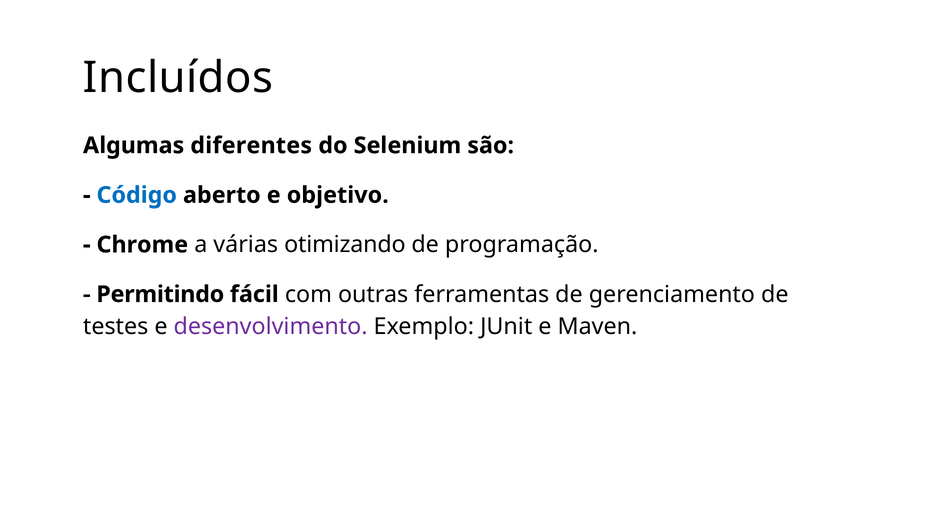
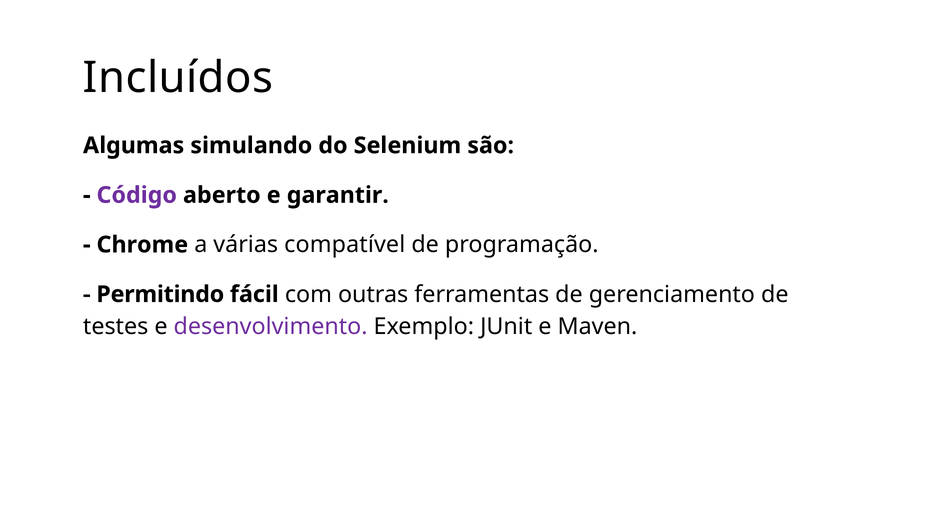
diferentes: diferentes -> simulando (251, 146)
Código colour: blue -> purple (137, 195)
objetivo: objetivo -> garantir (338, 195)
otimizando: otimizando -> compatível (345, 245)
